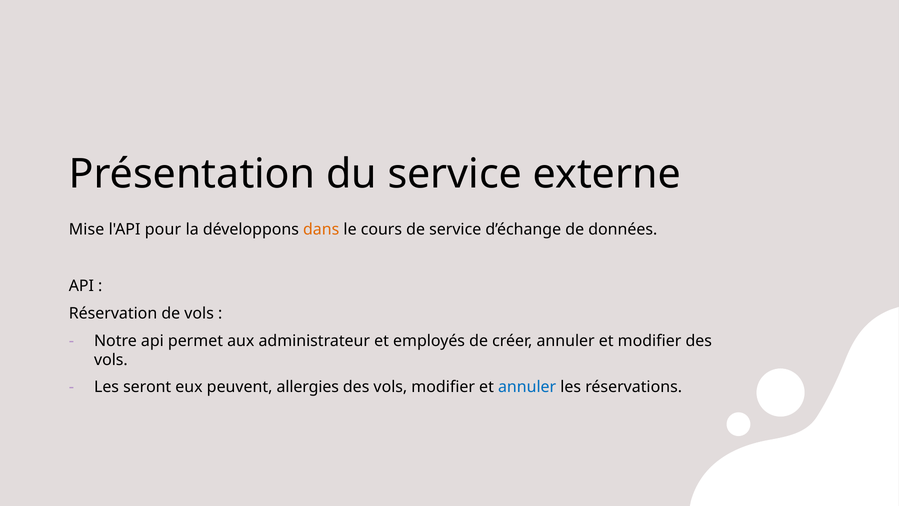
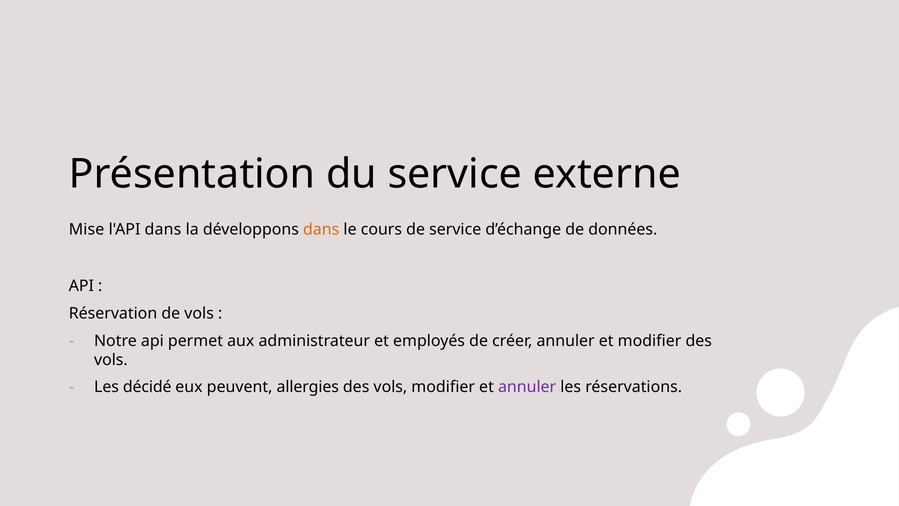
l'API pour: pour -> dans (163, 229)
seront: seront -> décidé (147, 387)
annuler colour: blue -> purple (527, 387)
